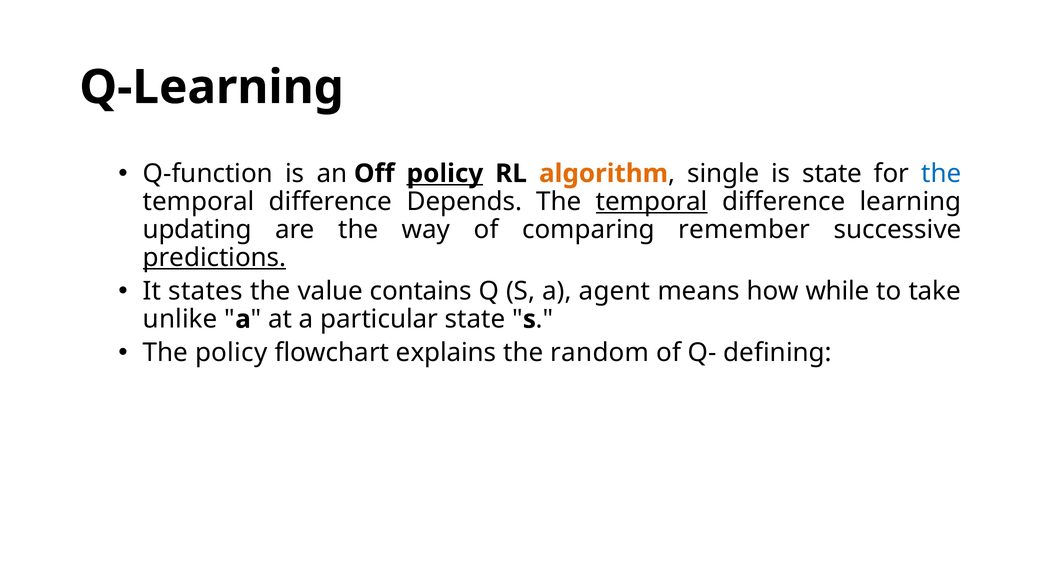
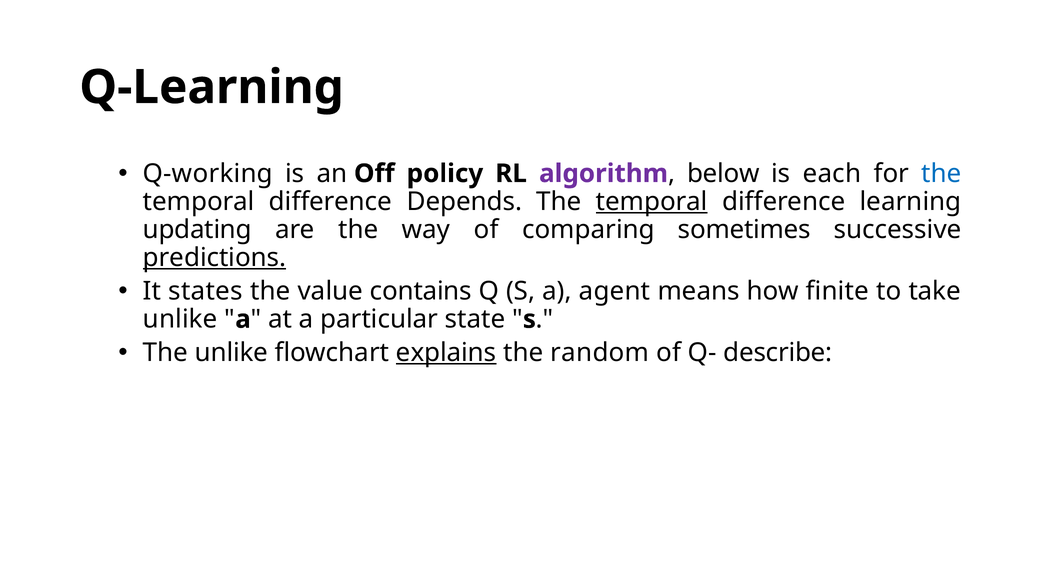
Q-function: Q-function -> Q-working (208, 174)
policy underline: present -> none (445, 174)
algorithm colour: orange -> purple (604, 174)
single: single -> below (723, 174)
is state: state -> each (832, 174)
remember: remember -> sometimes (744, 230)
while: while -> finite (837, 291)
The policy: policy -> unlike (231, 353)
explains underline: none -> present (446, 353)
defining: defining -> describe (778, 353)
